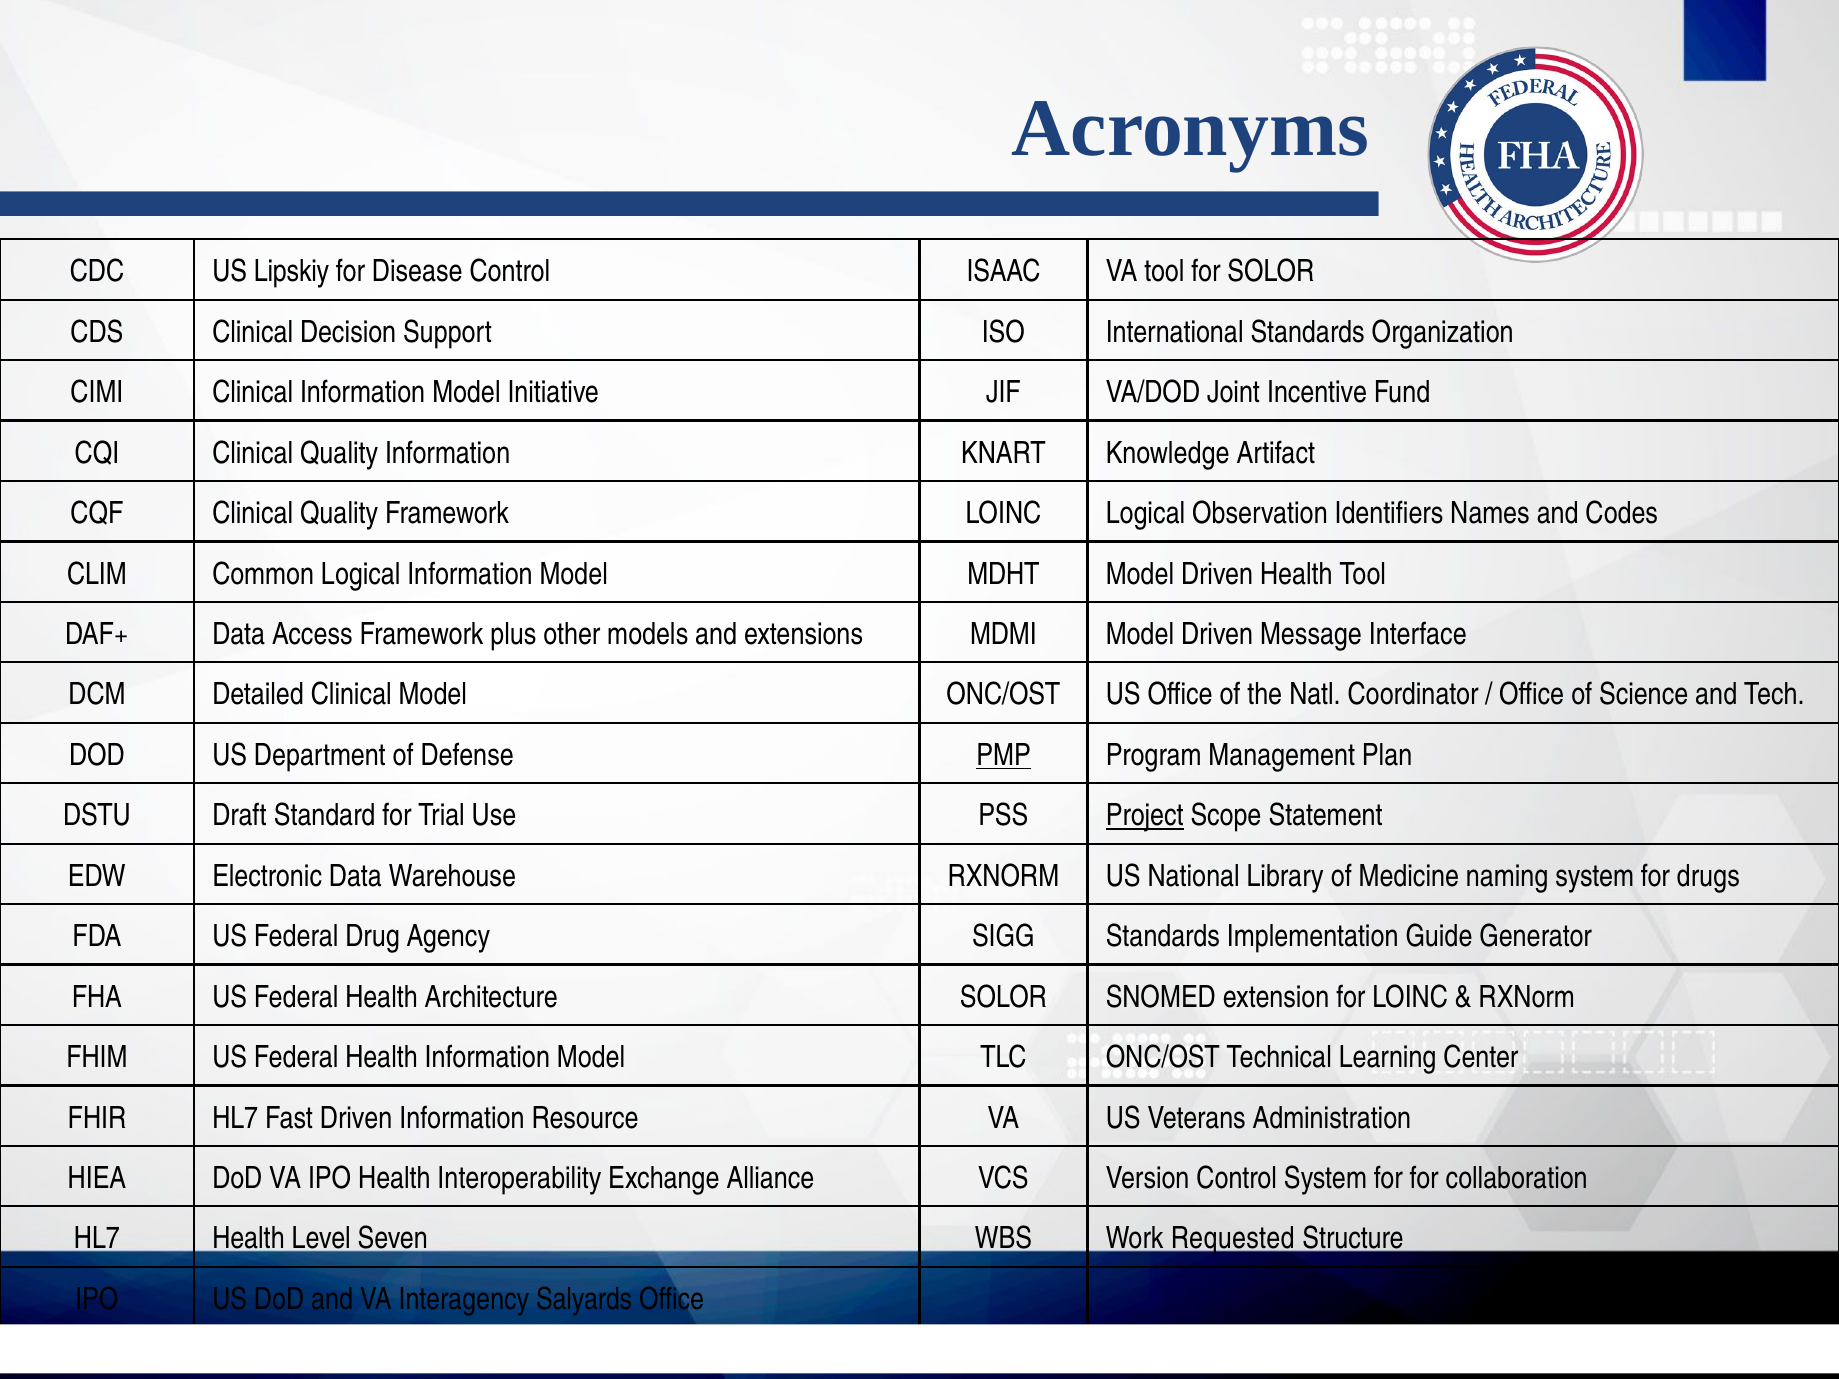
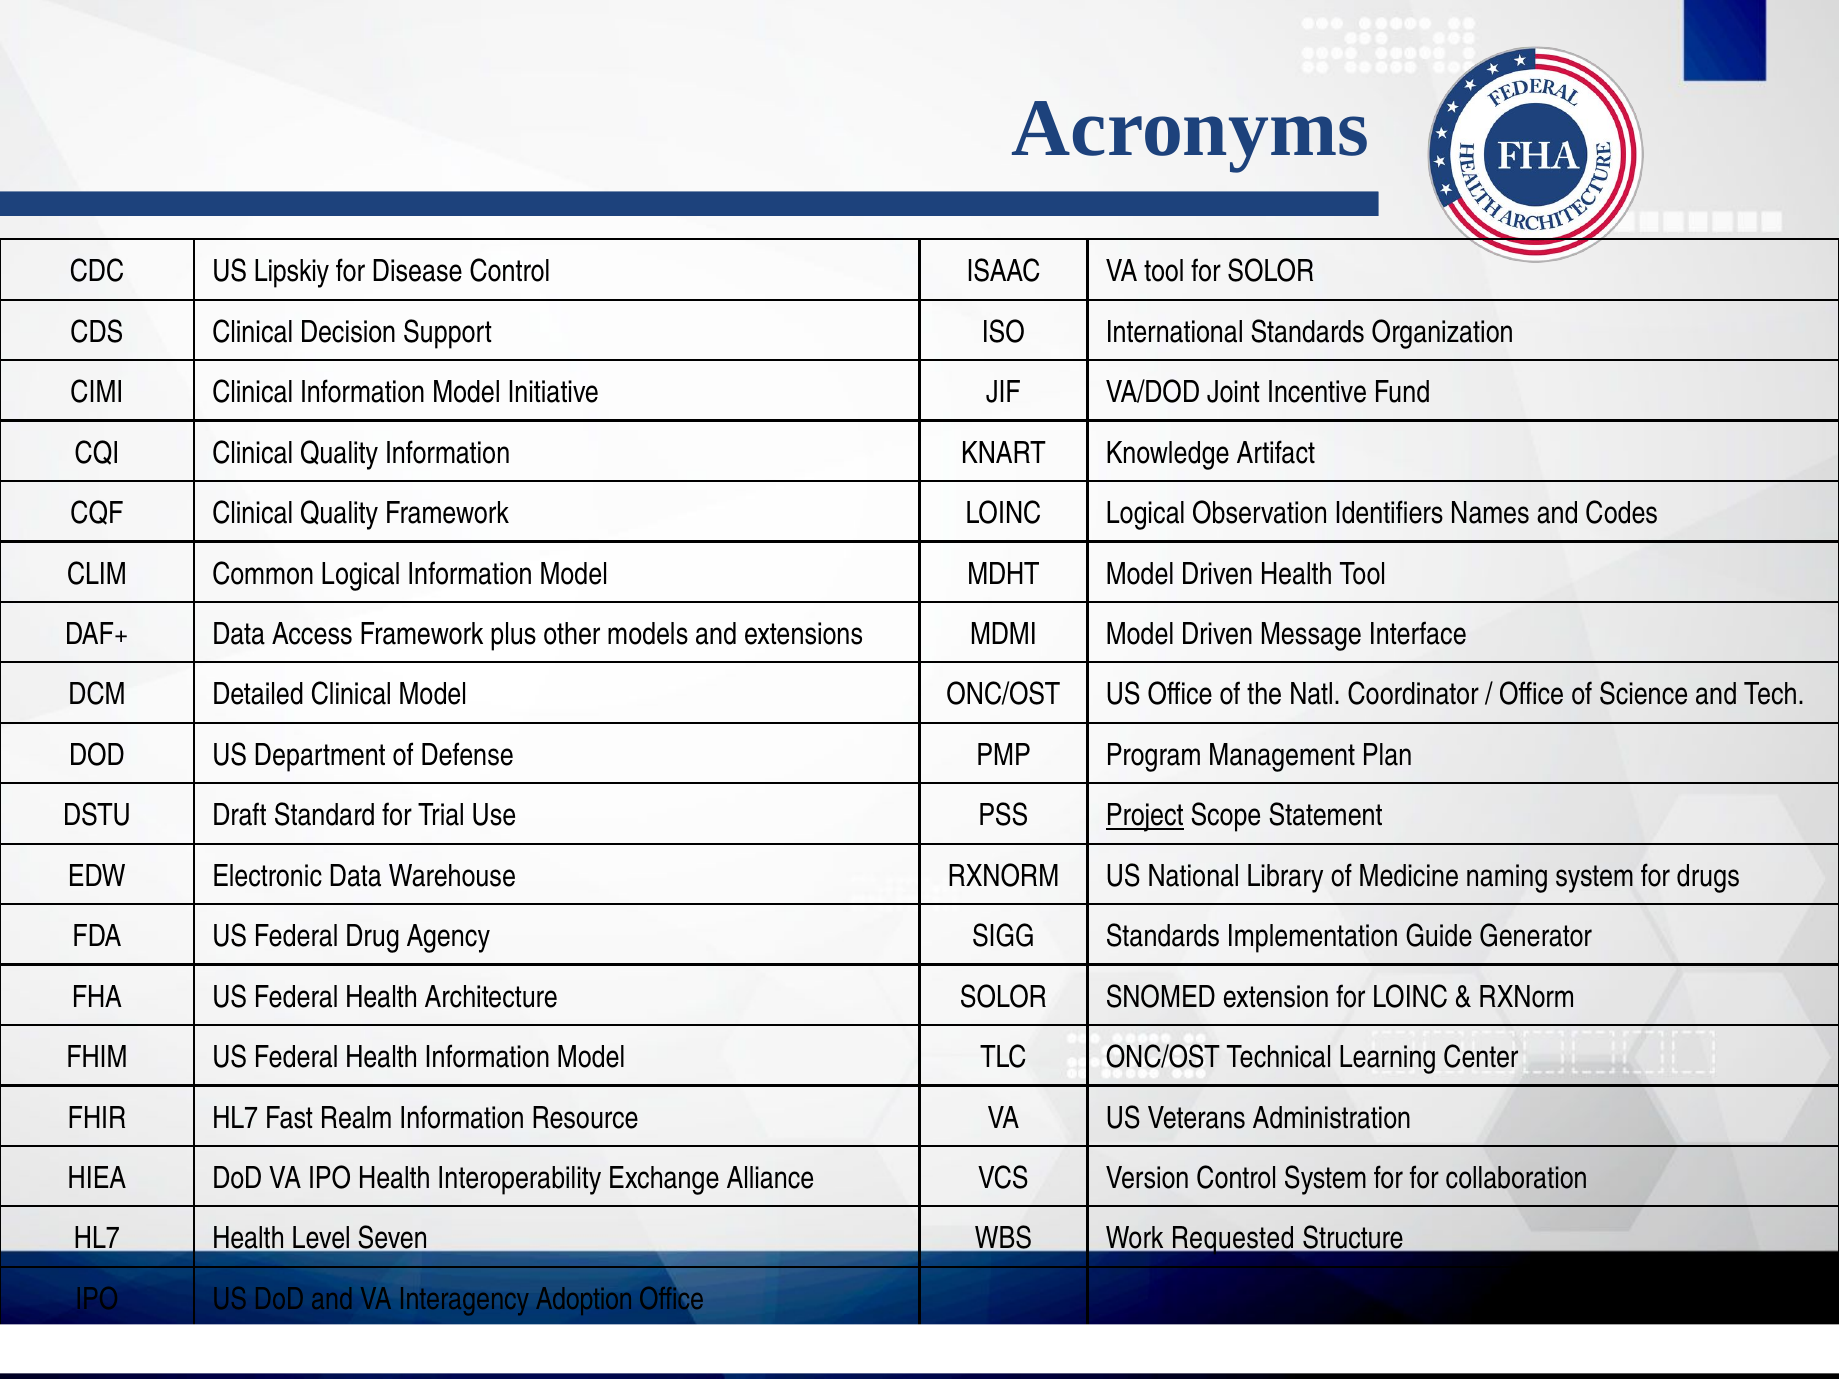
PMP underline: present -> none (1004, 755)
Fast Driven: Driven -> Realm (356, 1118)
Salyards: Salyards -> Adoption (584, 1299)
